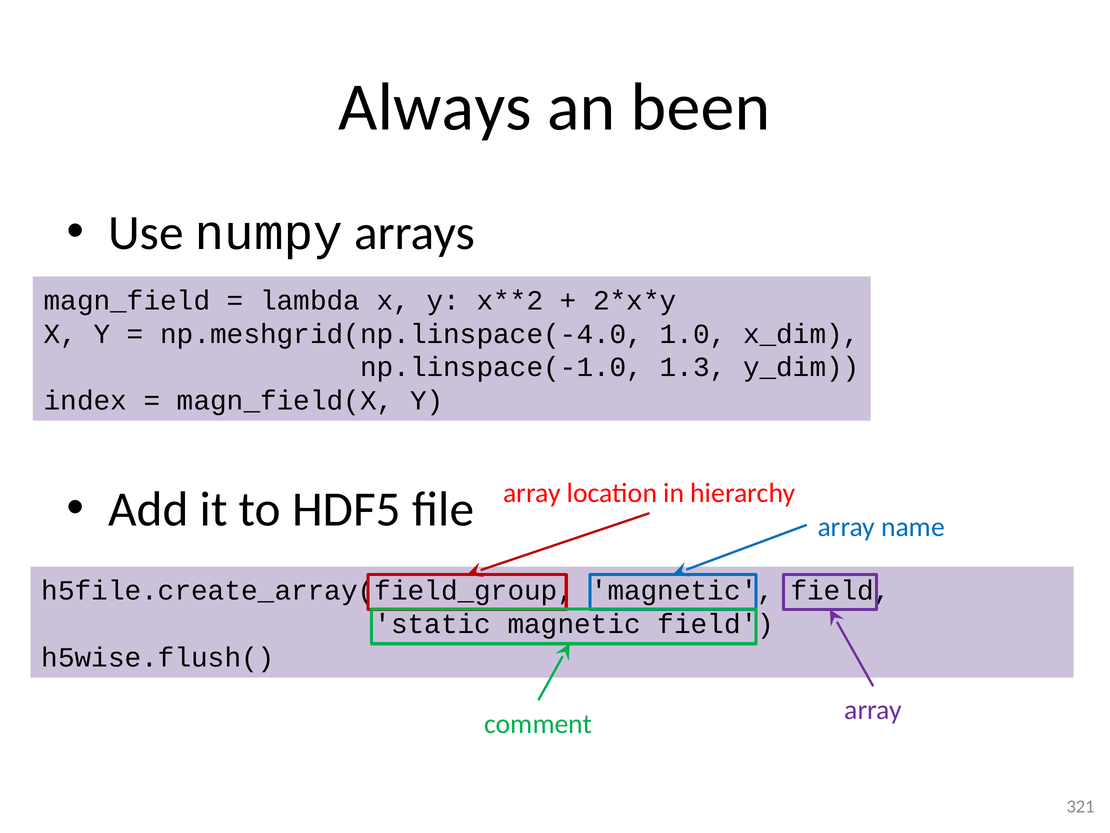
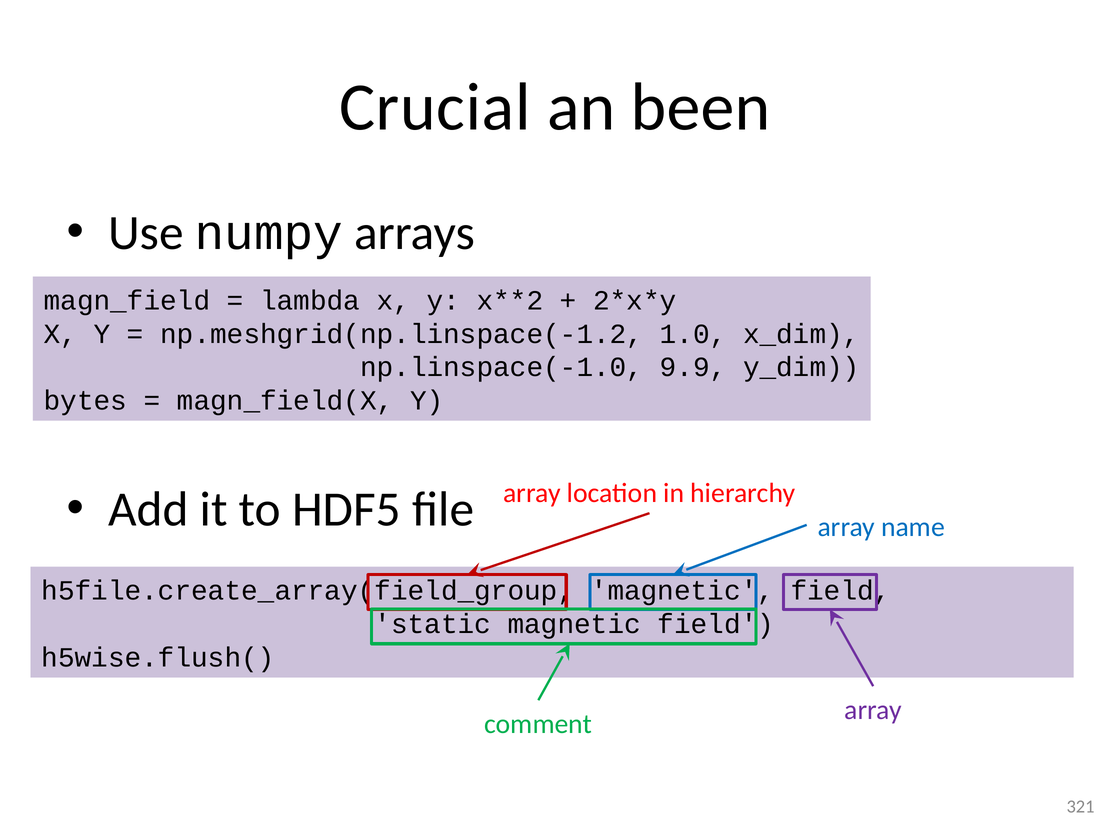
Always: Always -> Crucial (435, 107)
np.meshgrid(np.linspace(-4.0: np.meshgrid(np.linspace(-4.0 -> np.meshgrid(np.linspace(-1.2 (402, 334)
1.3: 1.3 -> 9.9 (693, 367)
index: index -> bytes (85, 400)
